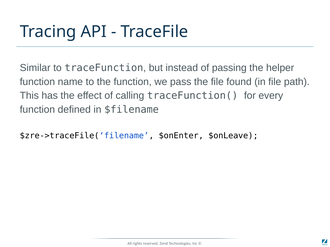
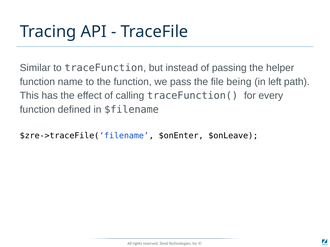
found: found -> being (239, 82)
in file: file -> left (275, 82)
